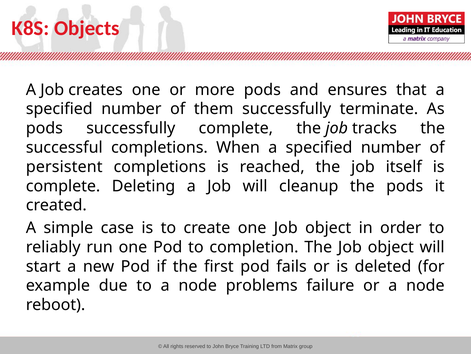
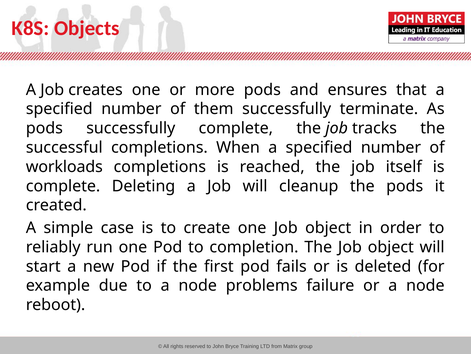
persistent: persistent -> workloads (64, 166)
